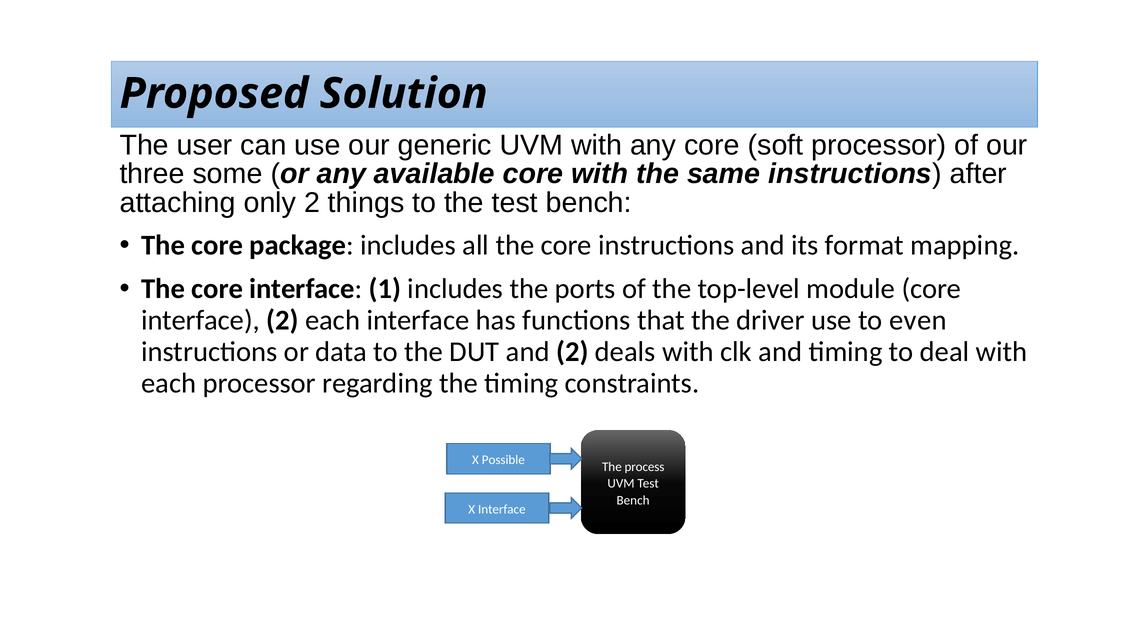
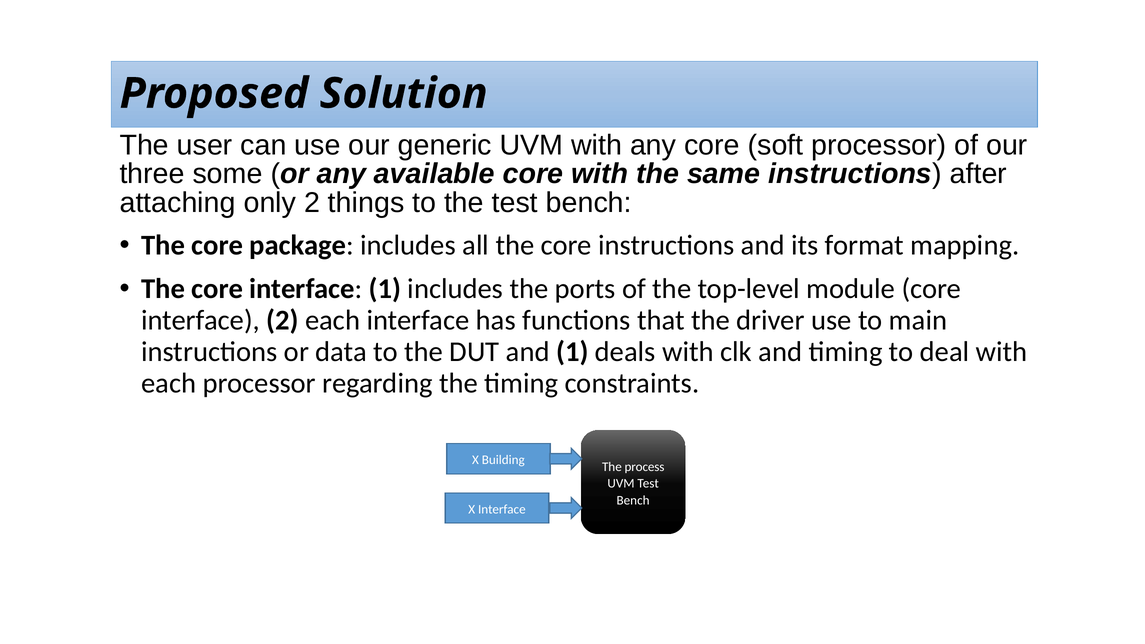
even: even -> main (918, 320)
and 2: 2 -> 1 (572, 352)
Possible: Possible -> Building (503, 460)
